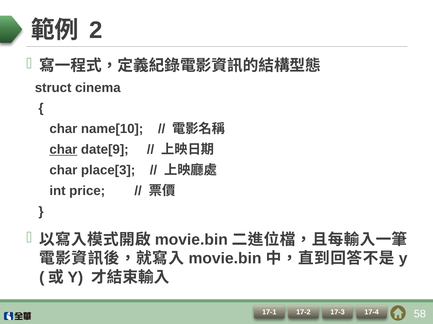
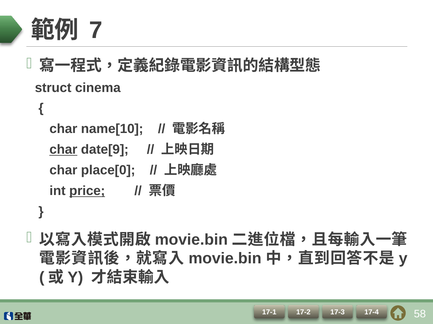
2: 2 -> 7 (96, 30)
place[3: place[3 -> place[0 (108, 171)
price underline: none -> present (87, 191)
